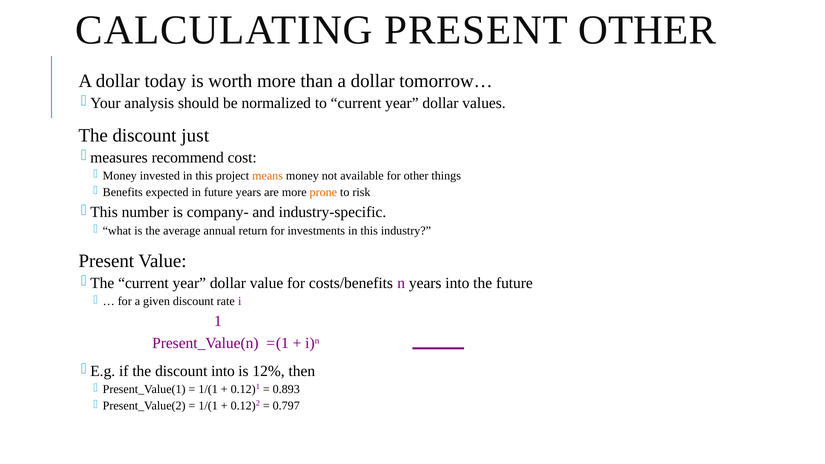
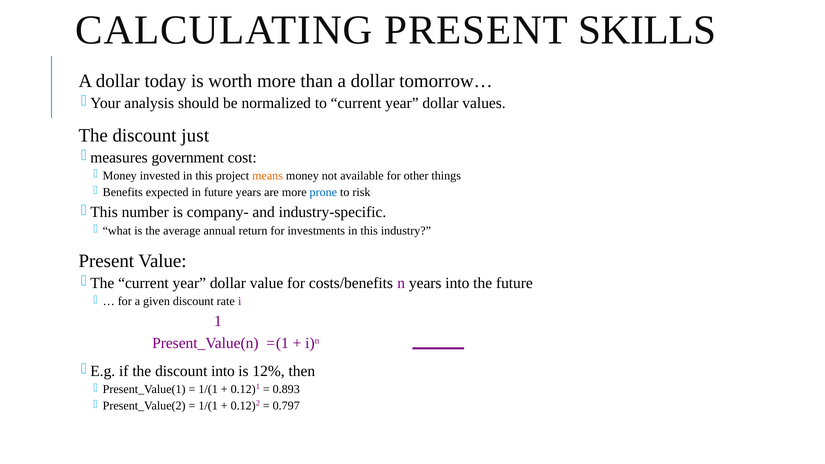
PRESENT OTHER: OTHER -> SKILLS (647, 30)
recommend: recommend -> government (188, 157)
prone colour: orange -> blue (323, 192)
